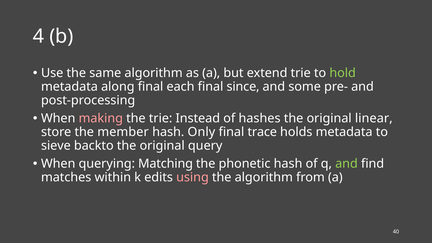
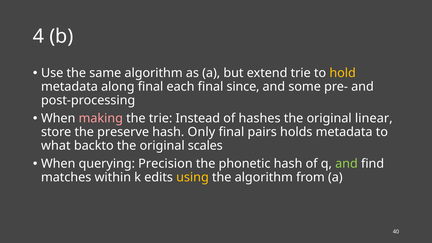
hold colour: light green -> yellow (343, 73)
member: member -> preserve (123, 132)
trace: trace -> pairs (262, 132)
sieve: sieve -> what (56, 146)
query: query -> scales (205, 146)
Matching: Matching -> Precision (165, 164)
using colour: pink -> yellow (192, 177)
